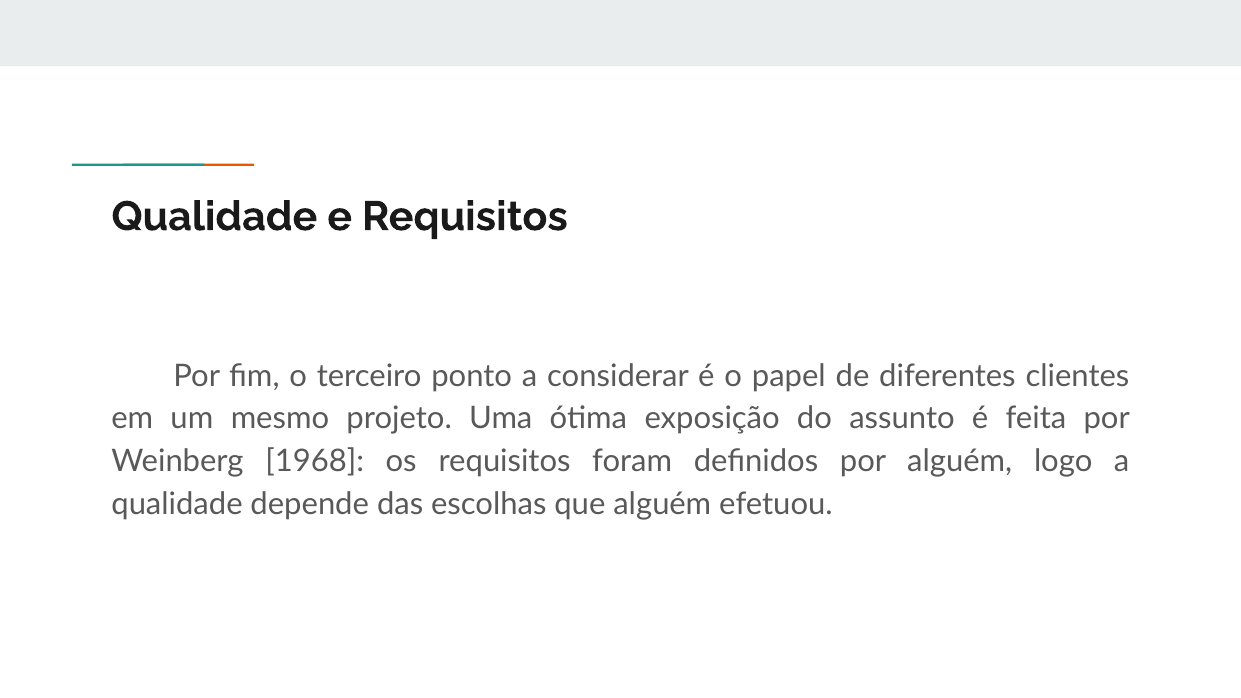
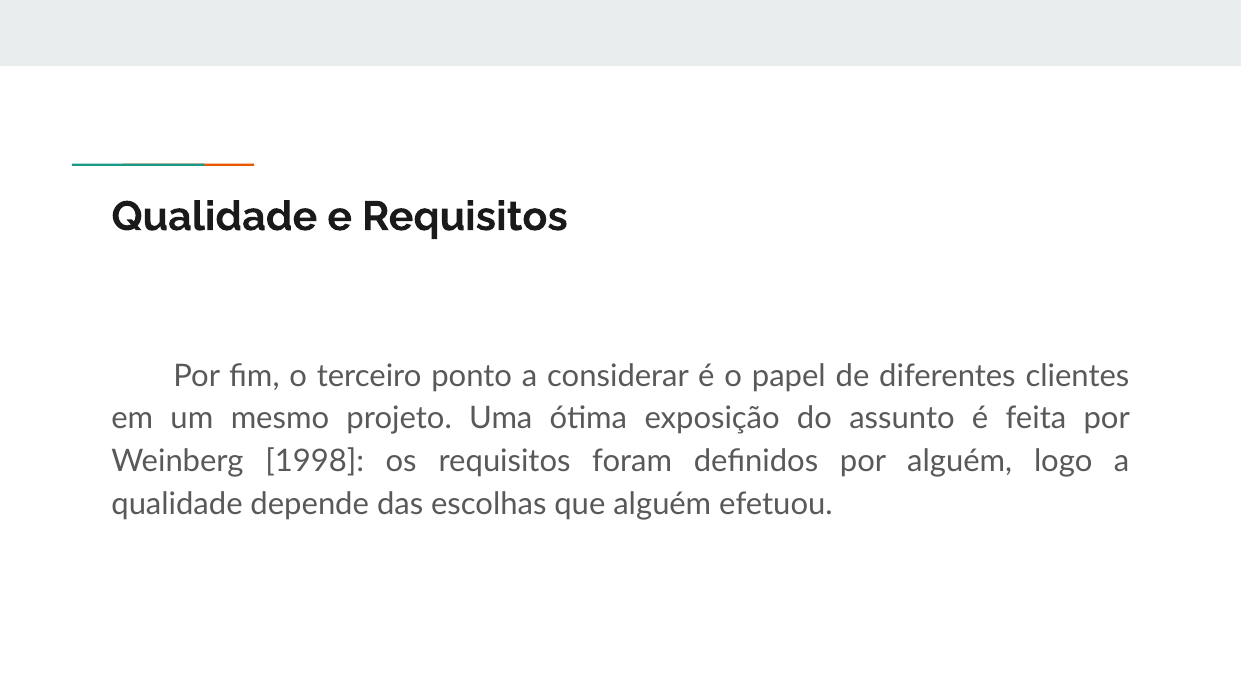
1968: 1968 -> 1998 (315, 462)
